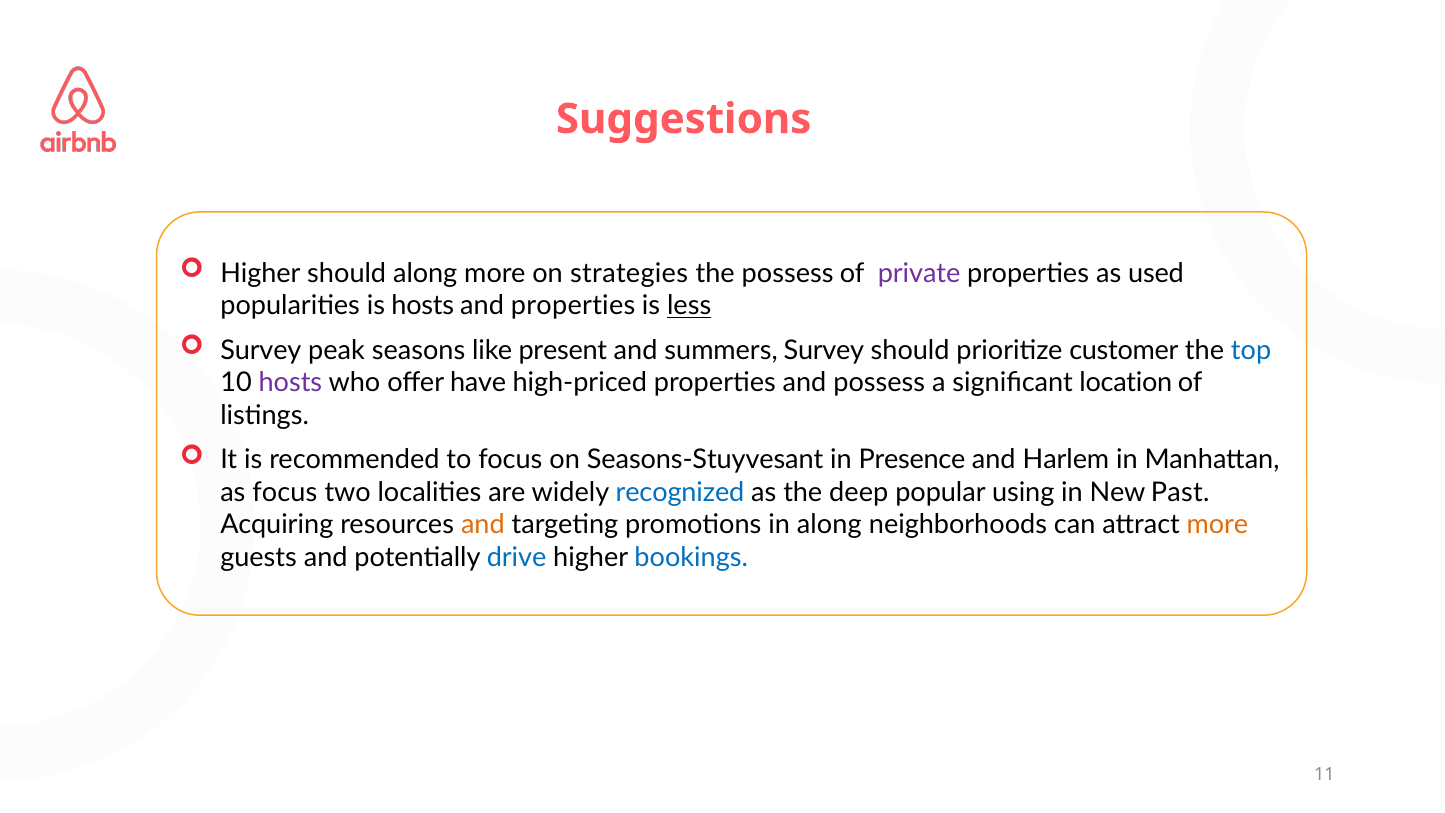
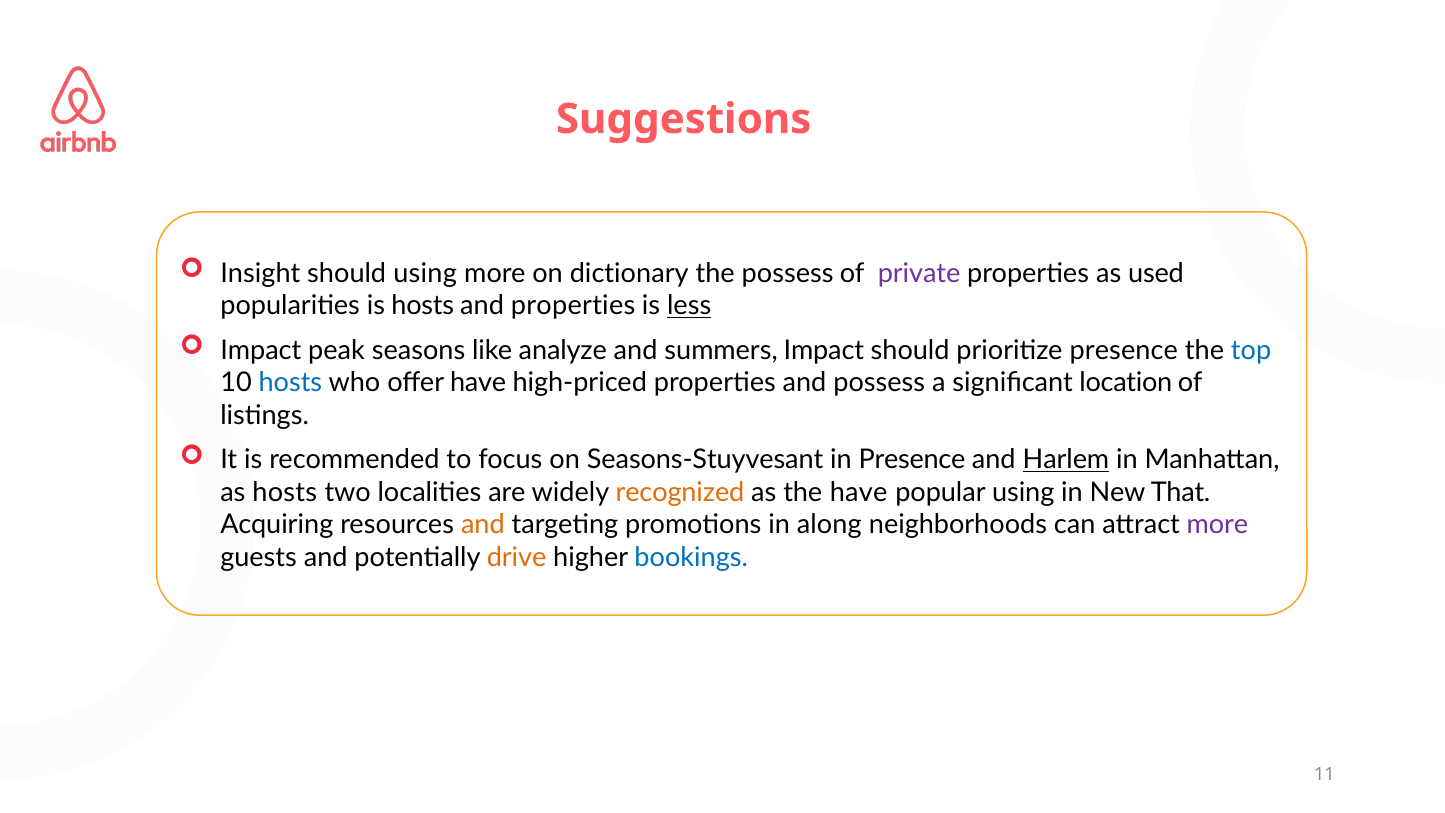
Higher: Higher -> Insight (260, 273)
should along: along -> using (425, 273)
strategies: strategies -> dictionary (629, 273)
Survey: Survey -> Impact (261, 350)
present: present -> analyze (563, 350)
summers Survey: Survey -> Impact (824, 350)
prioritize customer: customer -> presence (1124, 350)
hosts colour: purple -> blue (290, 383)
Harlem underline: none -> present (1066, 460)
as focus: focus -> hosts (285, 492)
recognized colour: blue -> orange (680, 492)
the deep: deep -> have (859, 492)
Past: Past -> That (1181, 492)
more colour: orange -> purple (1217, 525)
drive colour: blue -> orange (517, 557)
